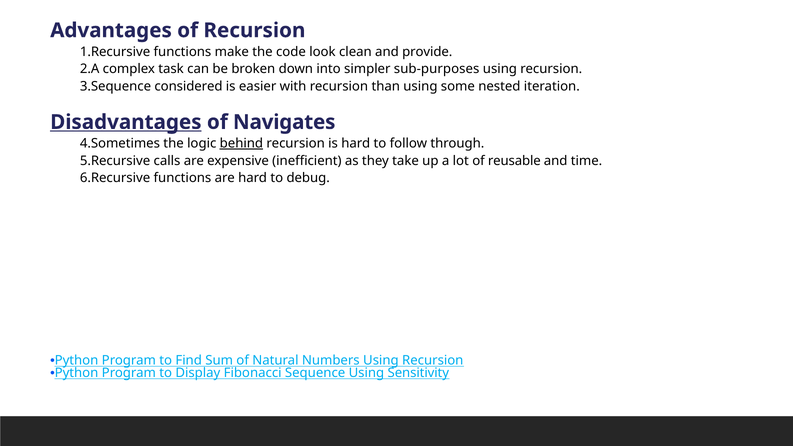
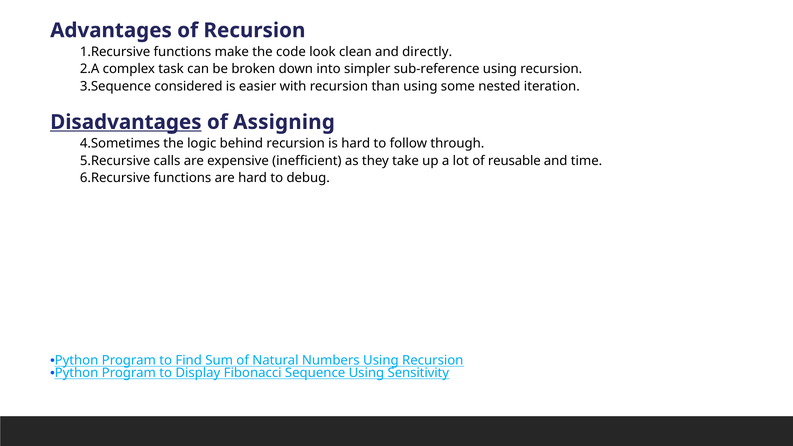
provide: provide -> directly (427, 52)
sub-purposes: sub-purposes -> sub-reference (437, 69)
Navigates: Navigates -> Assigning (284, 122)
behind underline: present -> none (241, 143)
